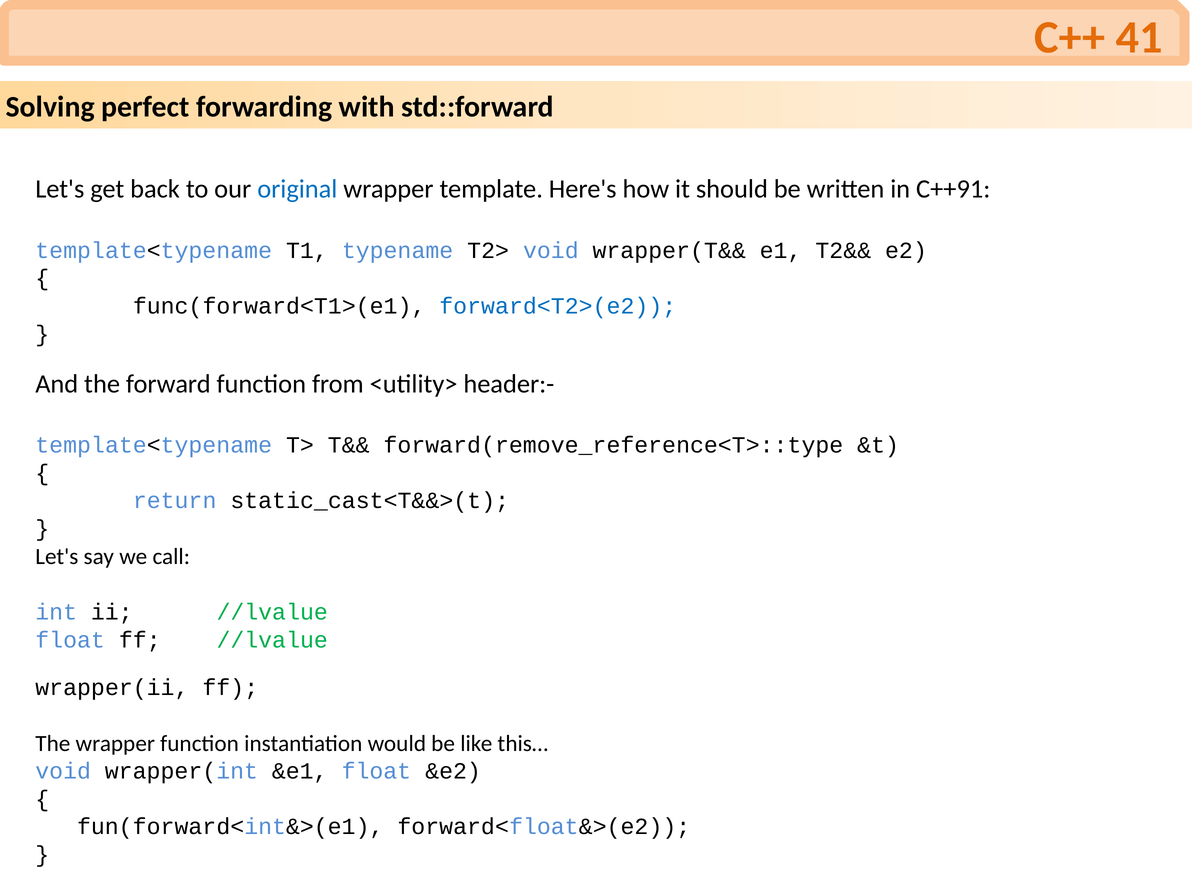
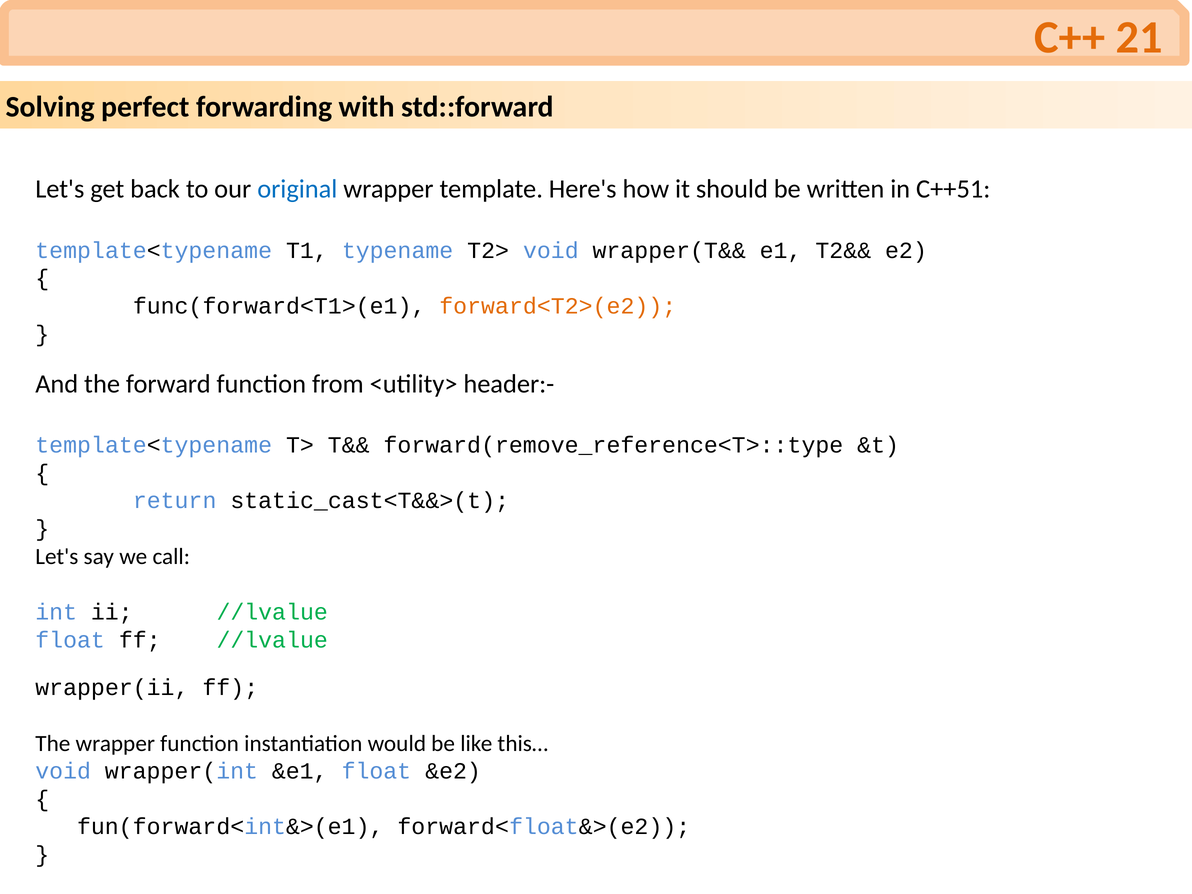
41: 41 -> 21 (1139, 37)
C++91: C++91 -> C++51 (953, 189)
forward<T2>(e2 colour: blue -> orange (558, 306)
